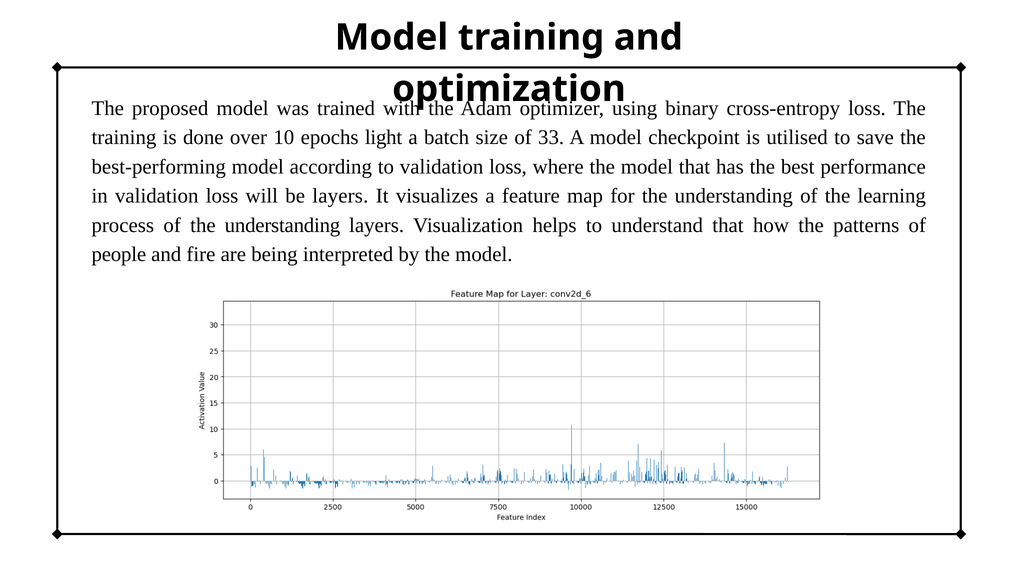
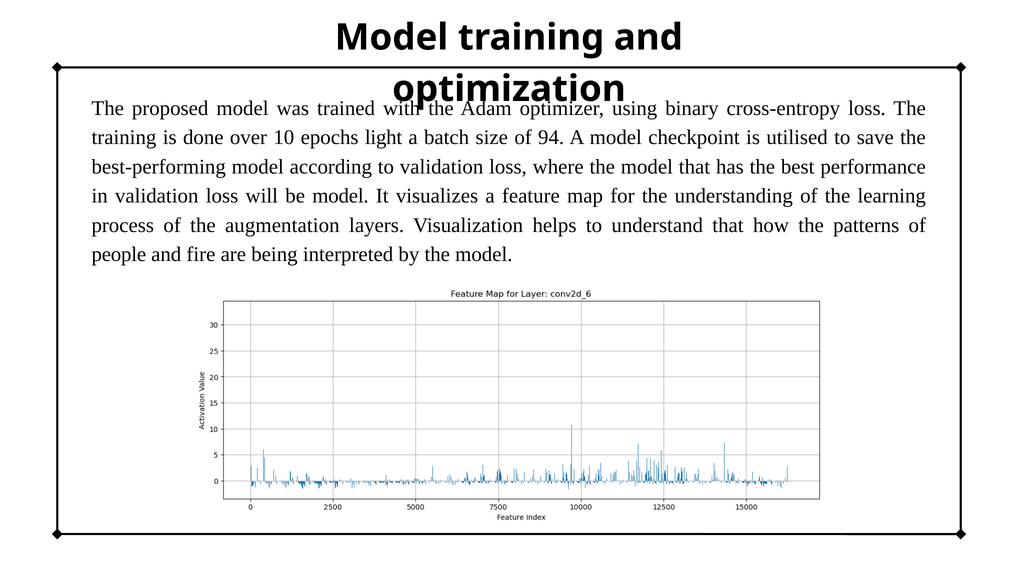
33: 33 -> 94 (551, 138)
be layers: layers -> model (341, 196)
of the understanding: understanding -> augmentation (282, 226)
